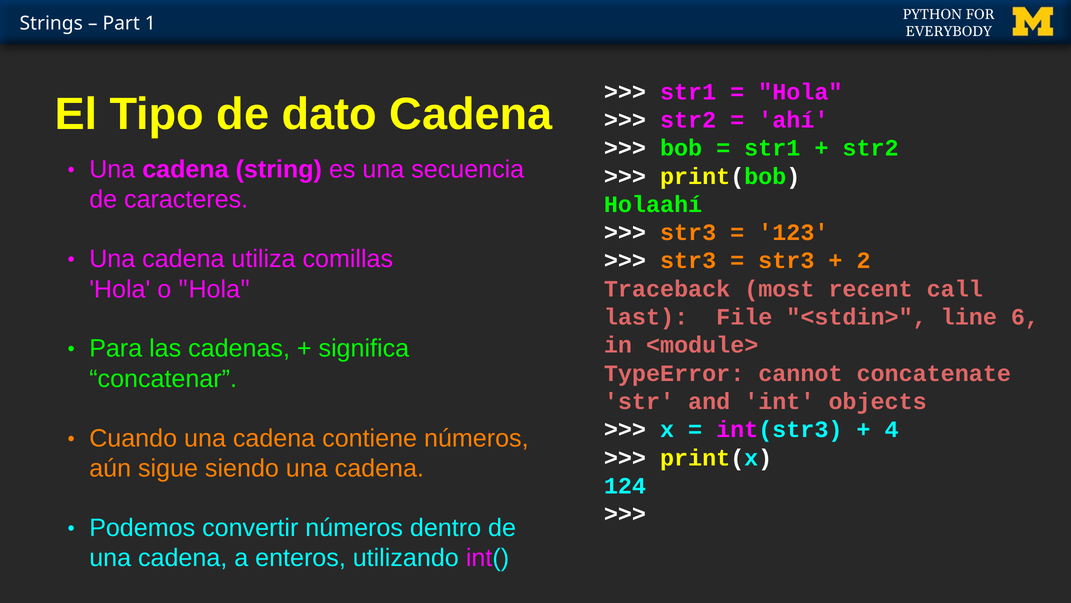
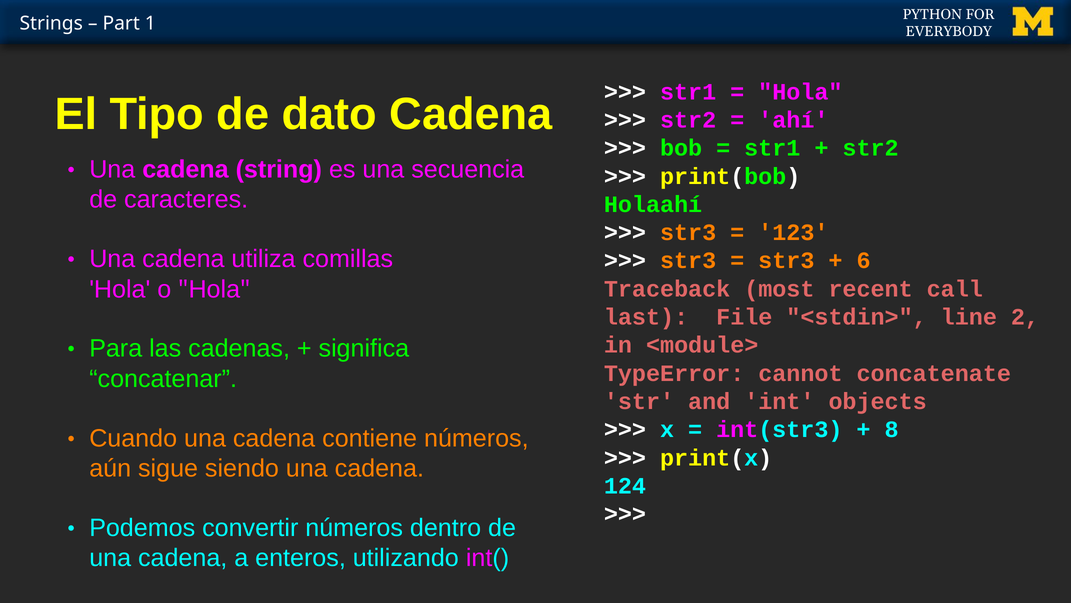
2: 2 -> 6 (864, 260)
6: 6 -> 2 (1025, 317)
4: 4 -> 8 (892, 429)
